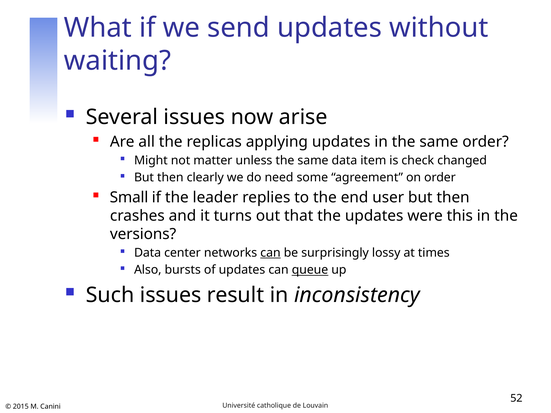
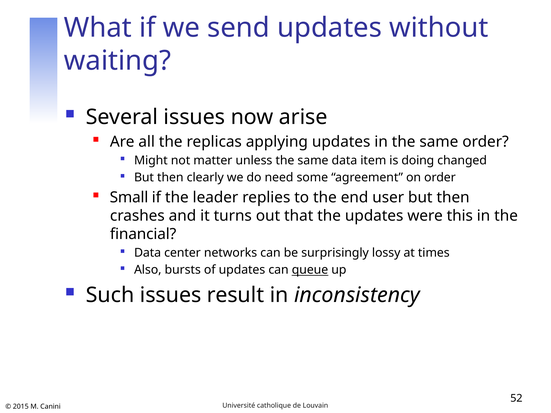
check: check -> doing (418, 161)
versions: versions -> financial (143, 234)
can underline: present -> none (270, 253)
